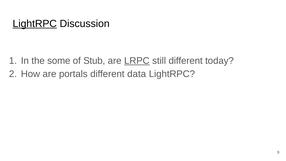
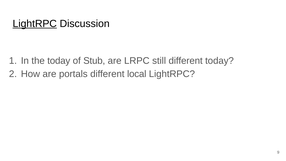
the some: some -> today (59, 61)
LRPC underline: present -> none (137, 61)
data: data -> local (137, 74)
